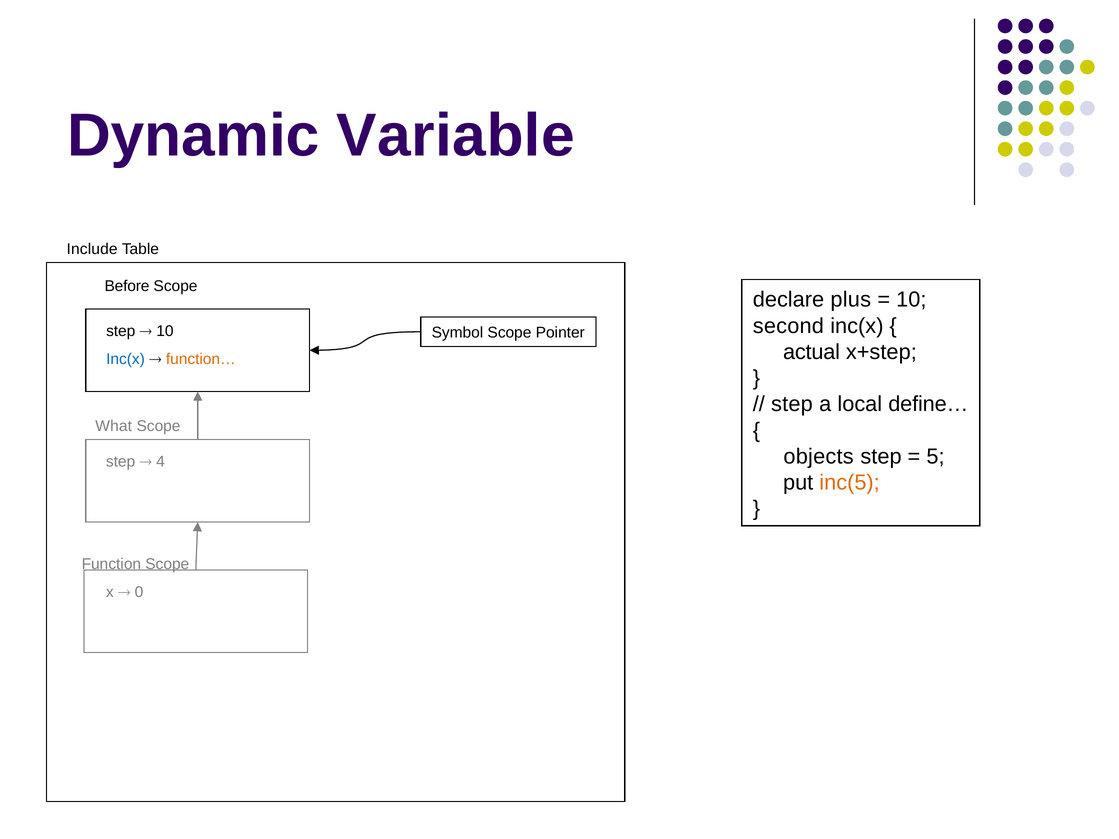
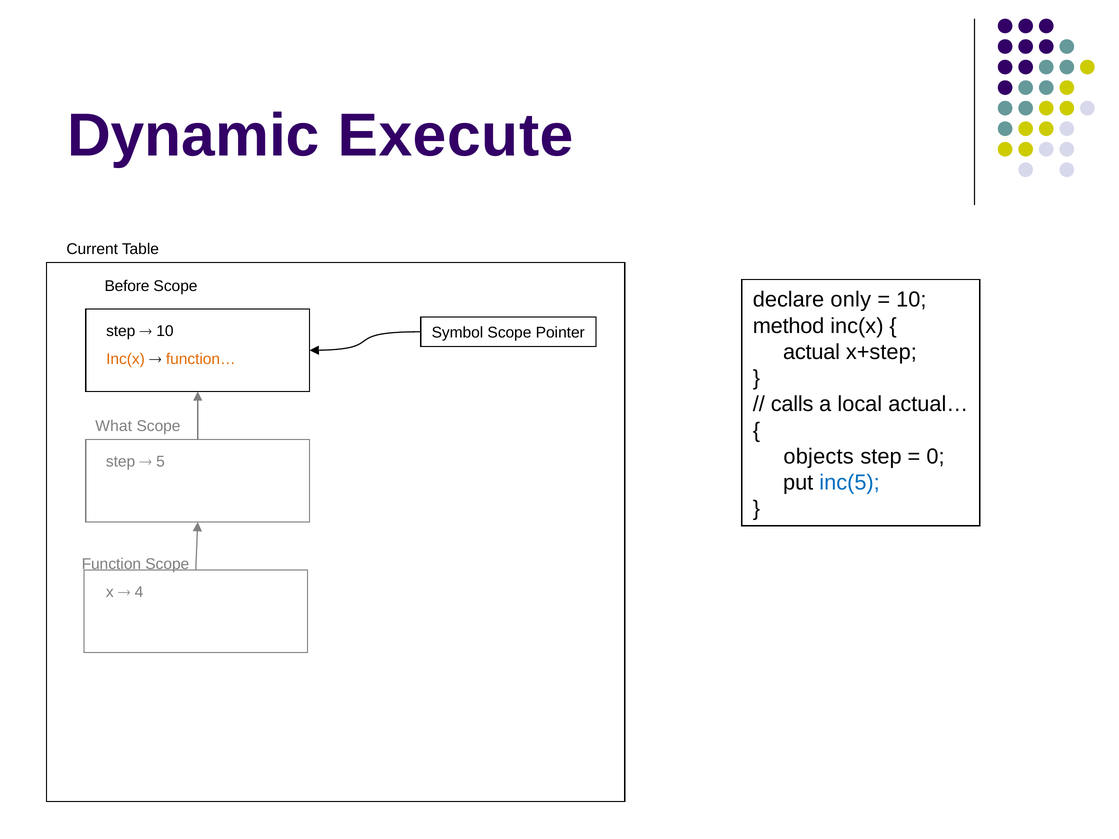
Variable: Variable -> Execute (456, 136)
Include: Include -> Current (92, 249)
plus: plus -> only (851, 300)
second: second -> method (789, 326)
Inc(x colour: blue -> orange (126, 359)
step: step -> calls (792, 404)
define…: define… -> actual… (928, 404)
5: 5 -> 0 (935, 457)
4: 4 -> 5 (161, 462)
inc(5 colour: orange -> blue (850, 483)
0: 0 -> 4 (139, 592)
